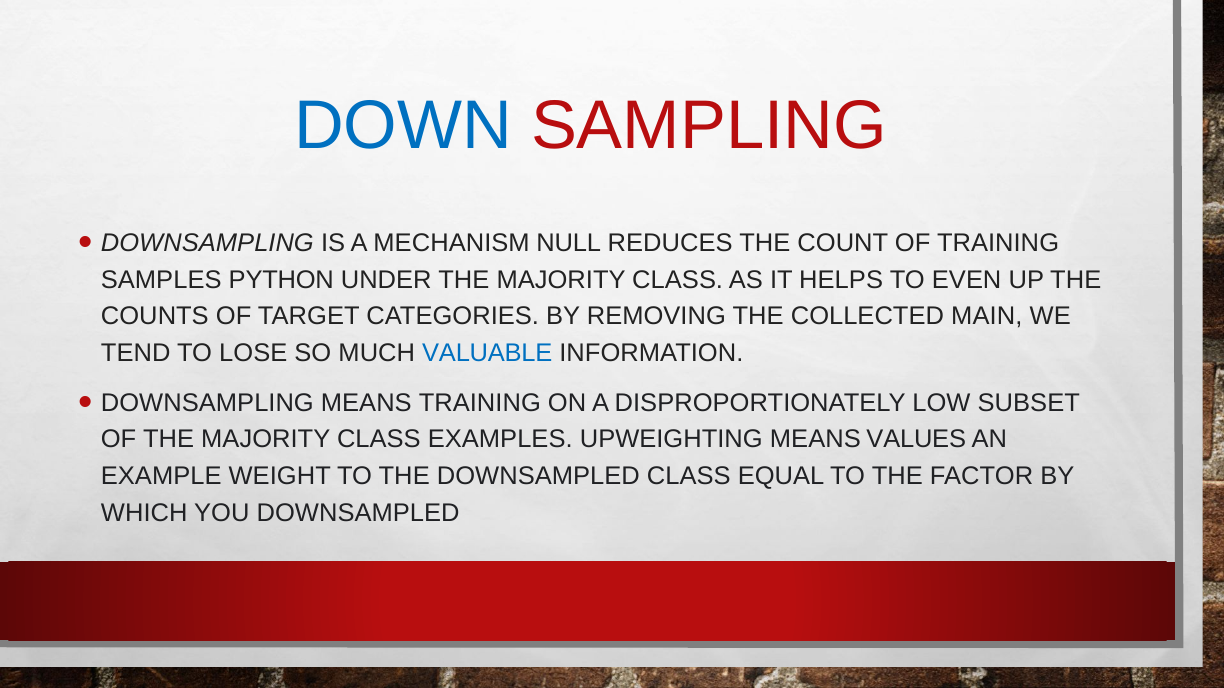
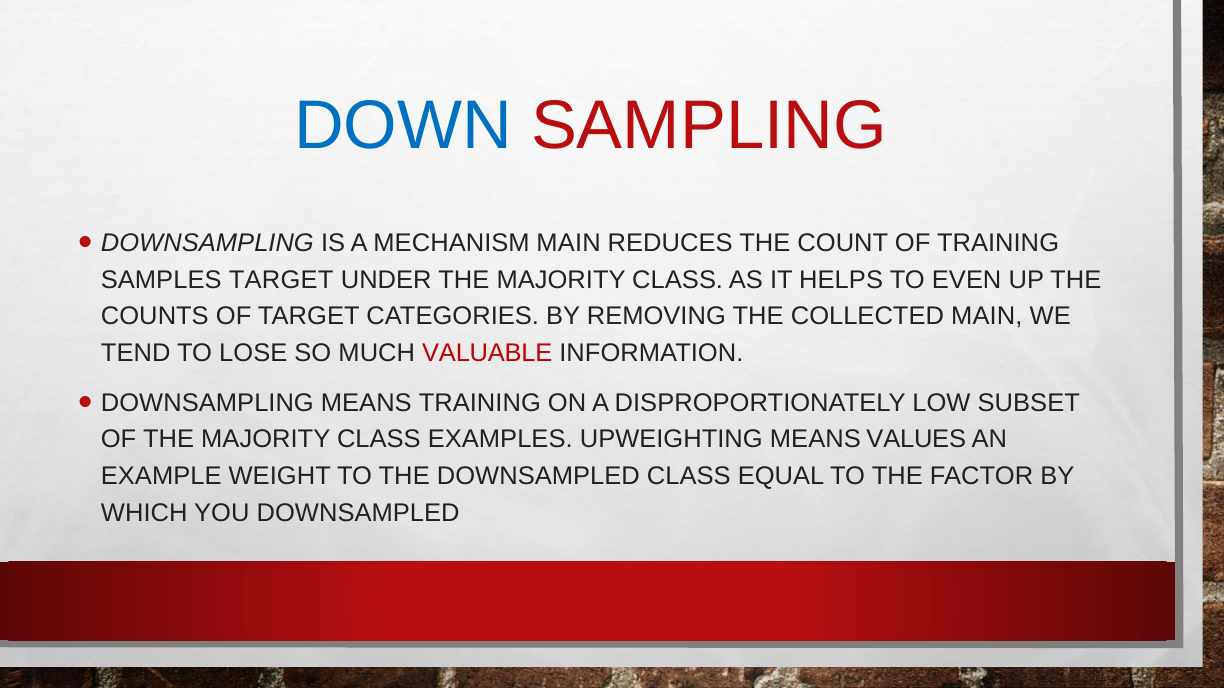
MECHANISM NULL: NULL -> MAIN (569, 243)
SAMPLES PYTHON: PYTHON -> TARGET (281, 280)
VALUABLE colour: blue -> red (487, 353)
